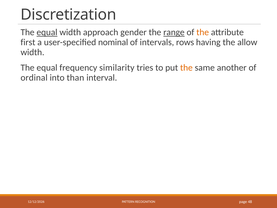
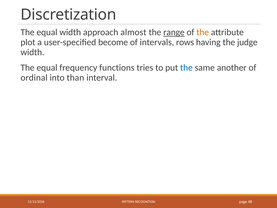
equal underline: present -> none (47, 32)
gender: gender -> almost (133, 32)
first: first -> plot (28, 42)
nominal: nominal -> become (113, 42)
allow: allow -> judge (247, 42)
similarity: similarity -> functions (117, 68)
the colour: orange -> blue (186, 68)
